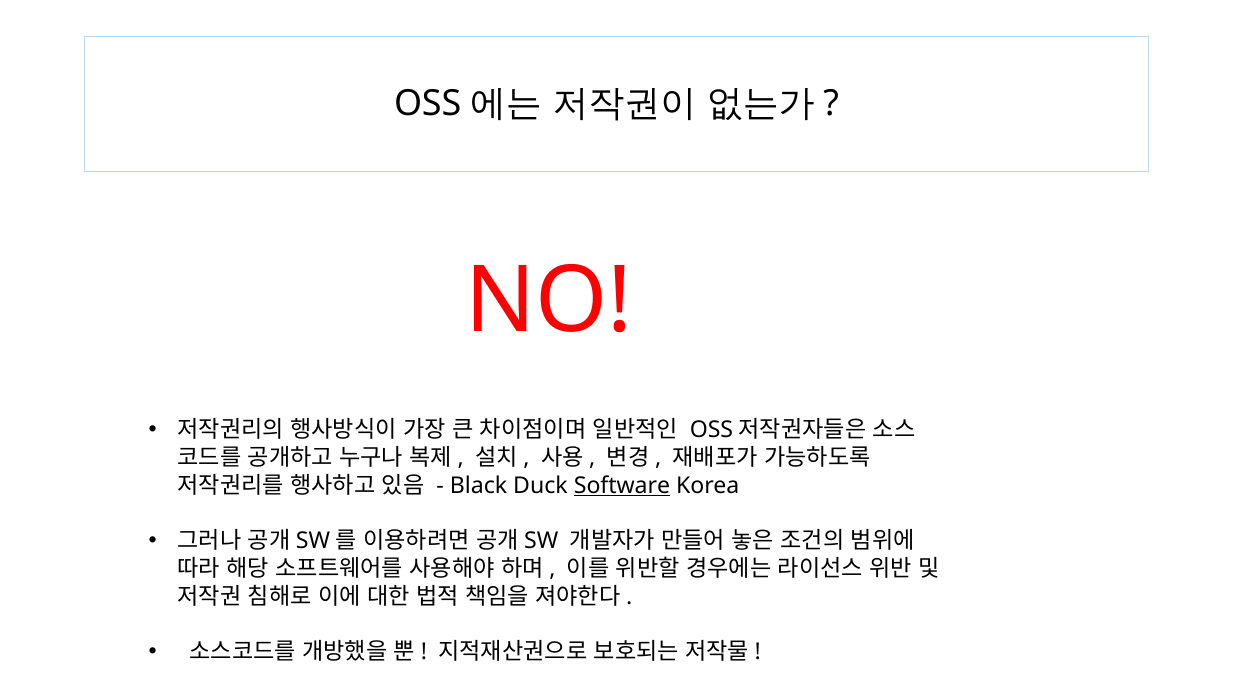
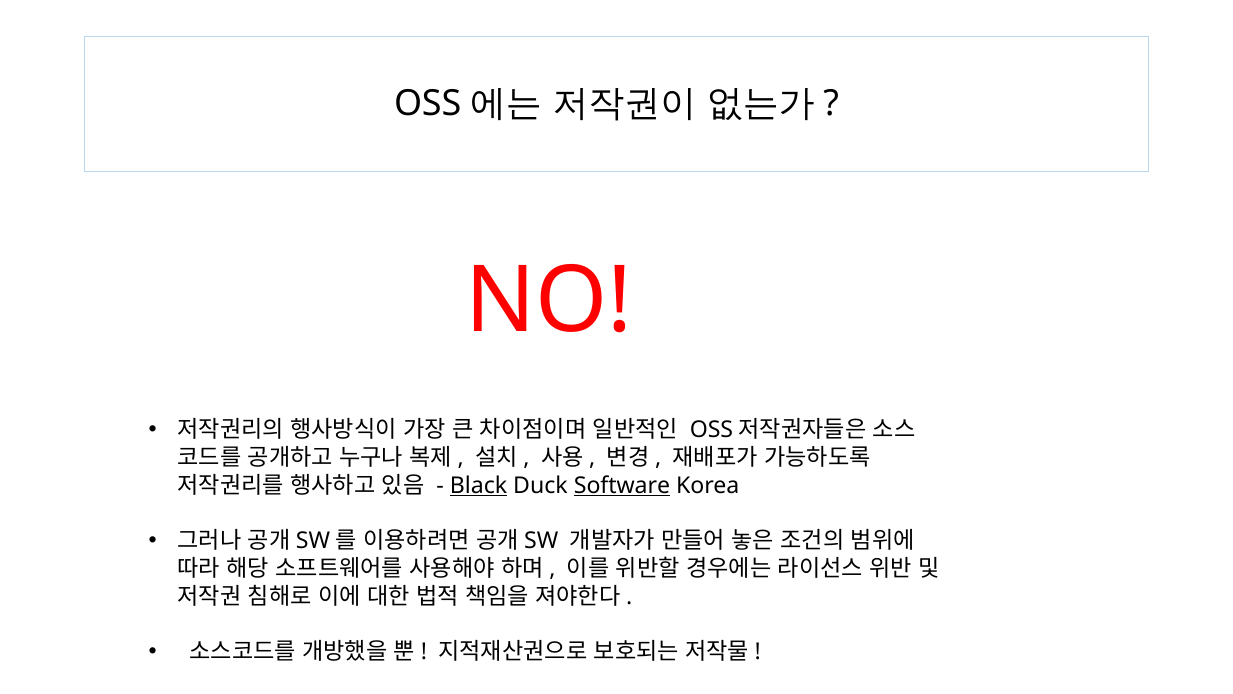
Black underline: none -> present (479, 485)
